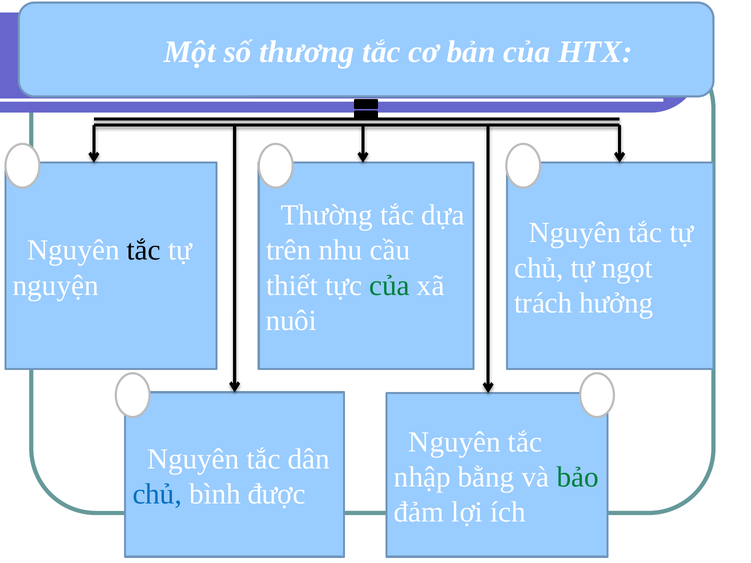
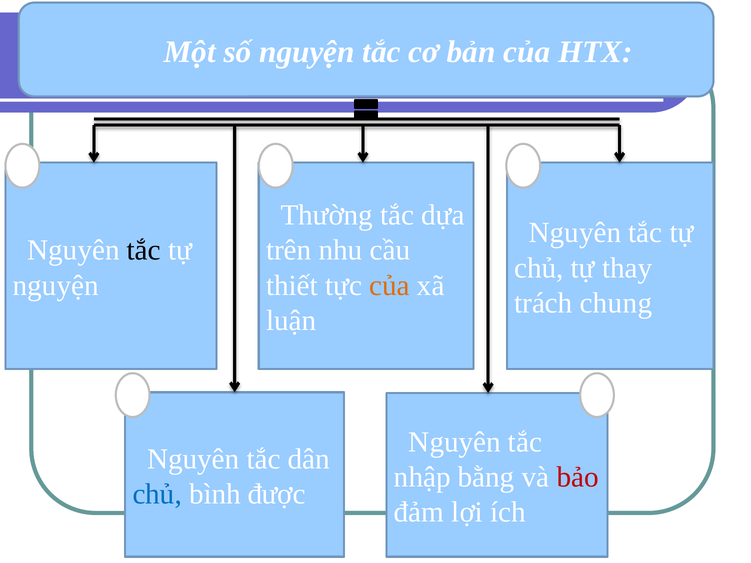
số thương: thương -> nguyện (307, 52)
ngọt: ngọt -> thay (627, 268)
của colour: green -> orange (389, 286)
hưởng: hưởng -> chung (616, 303)
nuôi: nuôi -> luận (291, 321)
bảo colour: green -> red (578, 477)
